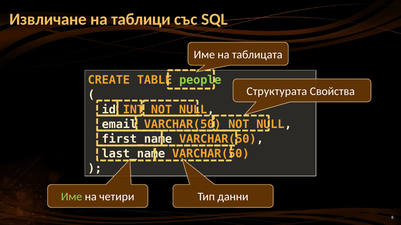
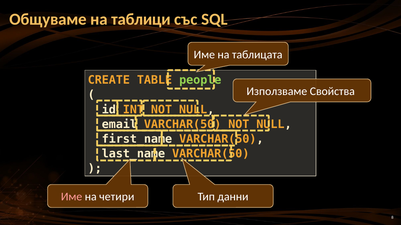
Извличане: Извличане -> Общуваме (48, 19)
Структурата: Структурата -> Използваме (277, 91)
Име colour: light green -> pink (72, 197)
